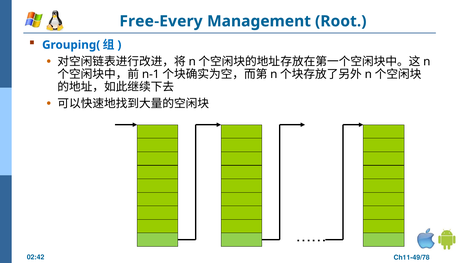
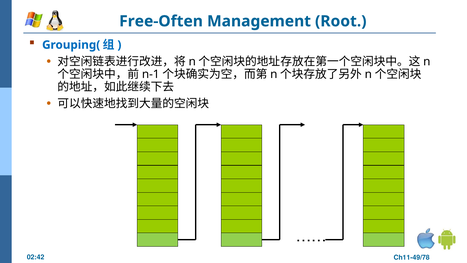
Free-Every: Free-Every -> Free-Often (161, 21)
